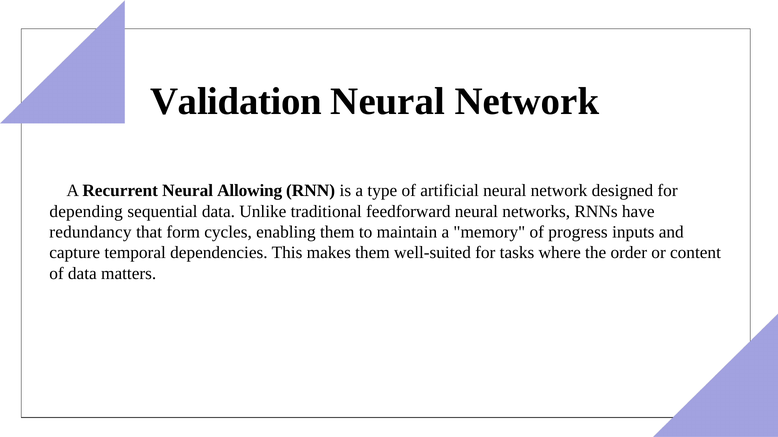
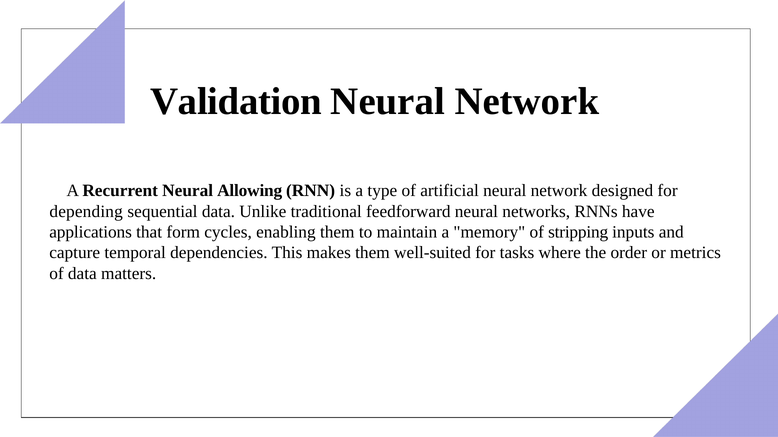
redundancy: redundancy -> applications (91, 232)
progress: progress -> stripping (578, 232)
content: content -> metrics (695, 253)
